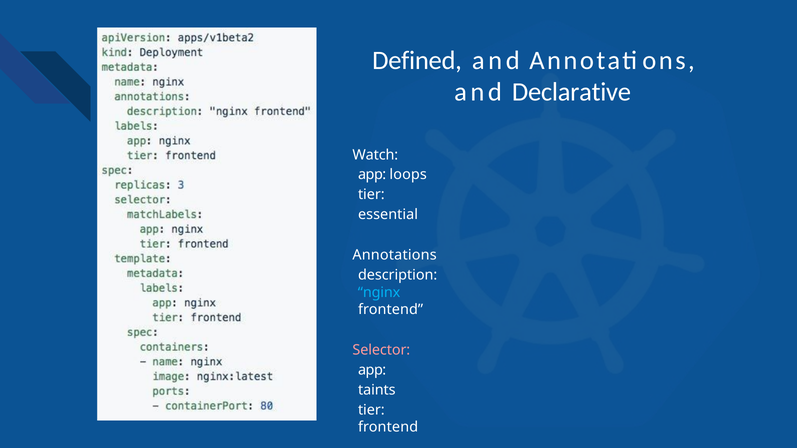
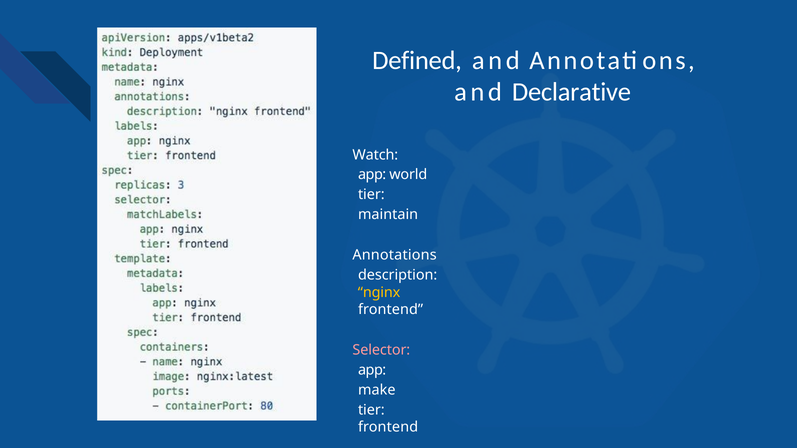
loops: loops -> world (408, 175)
essential: essential -> maintain (388, 214)
nginx colour: light blue -> yellow (379, 292)
taints: taints -> make (377, 390)
